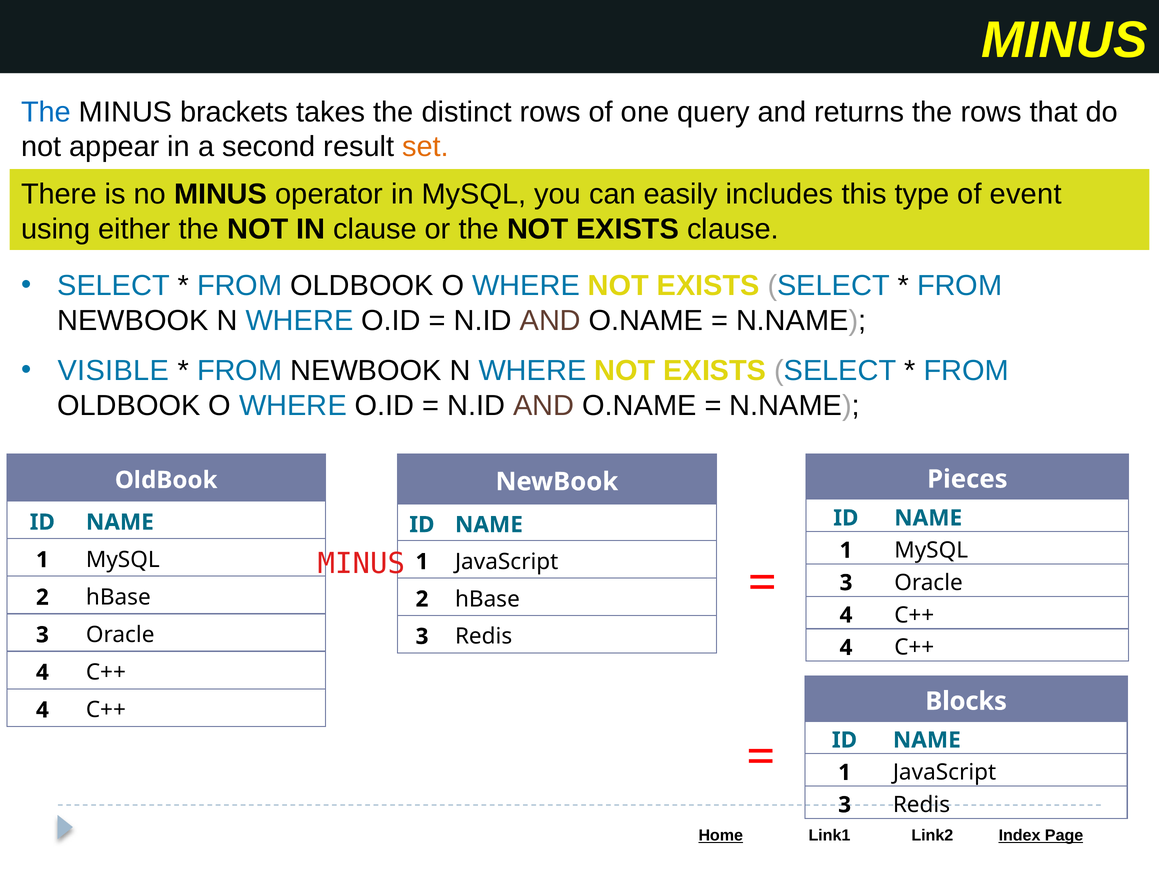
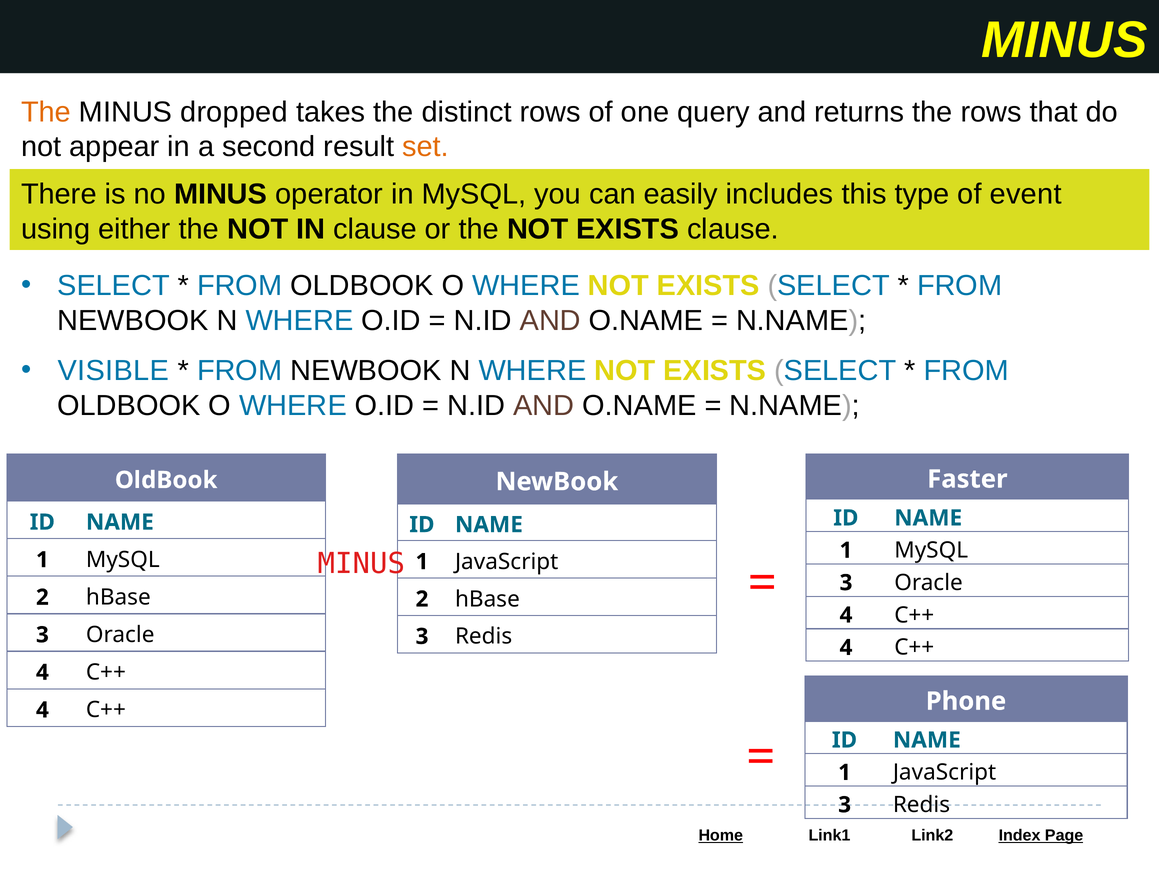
The colour: blue -> orange (46, 112)
brackets: brackets -> dropped (234, 112)
Pieces: Pieces -> Faster (967, 479)
Blocks: Blocks -> Phone (966, 701)
